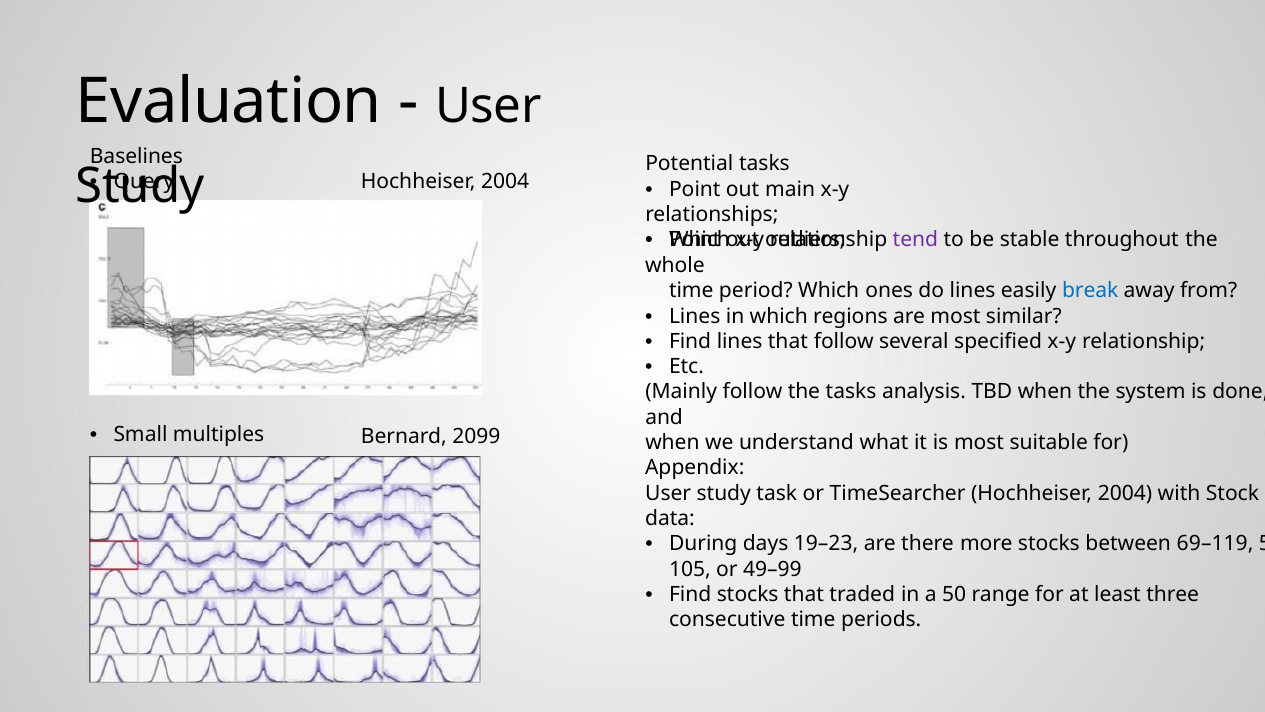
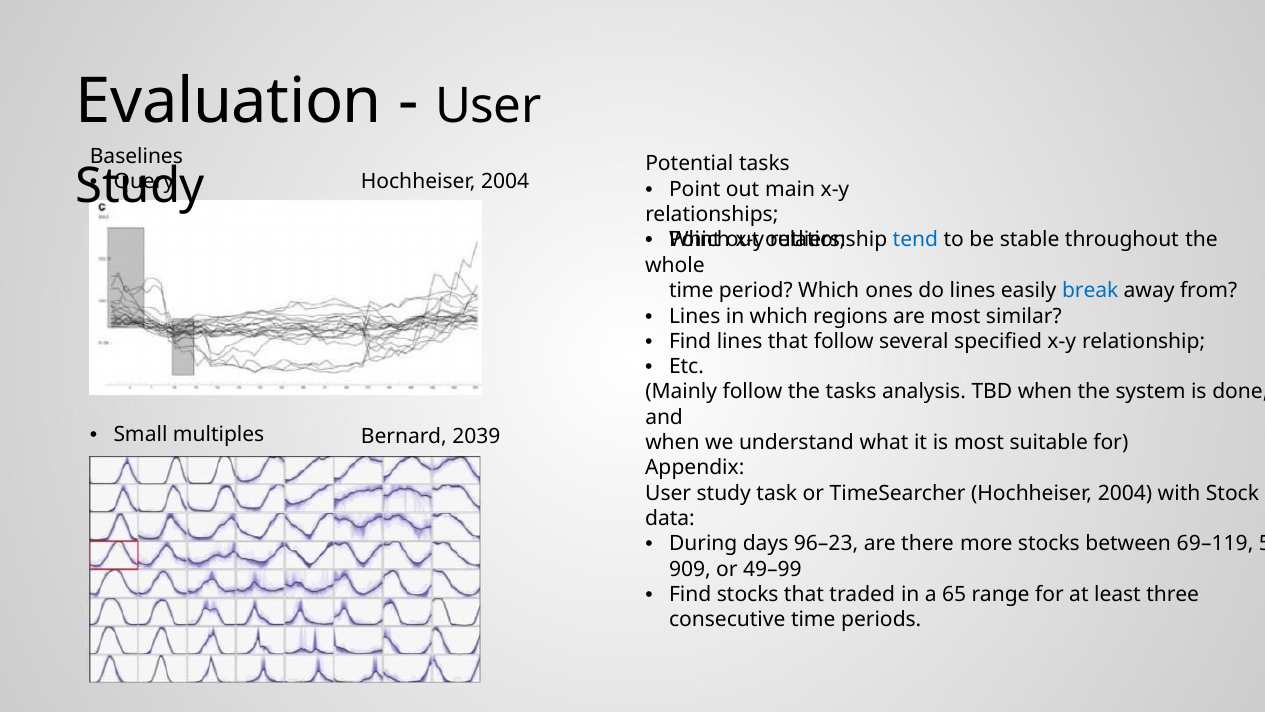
tend colour: purple -> blue (915, 240)
2099: 2099 -> 2039 (476, 436)
19–23: 19–23 -> 96–23 (826, 544)
105: 105 -> 909 (690, 569)
50: 50 -> 65 (954, 594)
